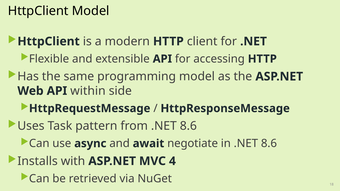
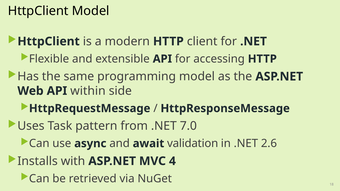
from .NET 8.6: 8.6 -> 7.0 (188, 126)
negotiate: negotiate -> validation (193, 144)
in .NET 8.6: 8.6 -> 2.6 (269, 144)
